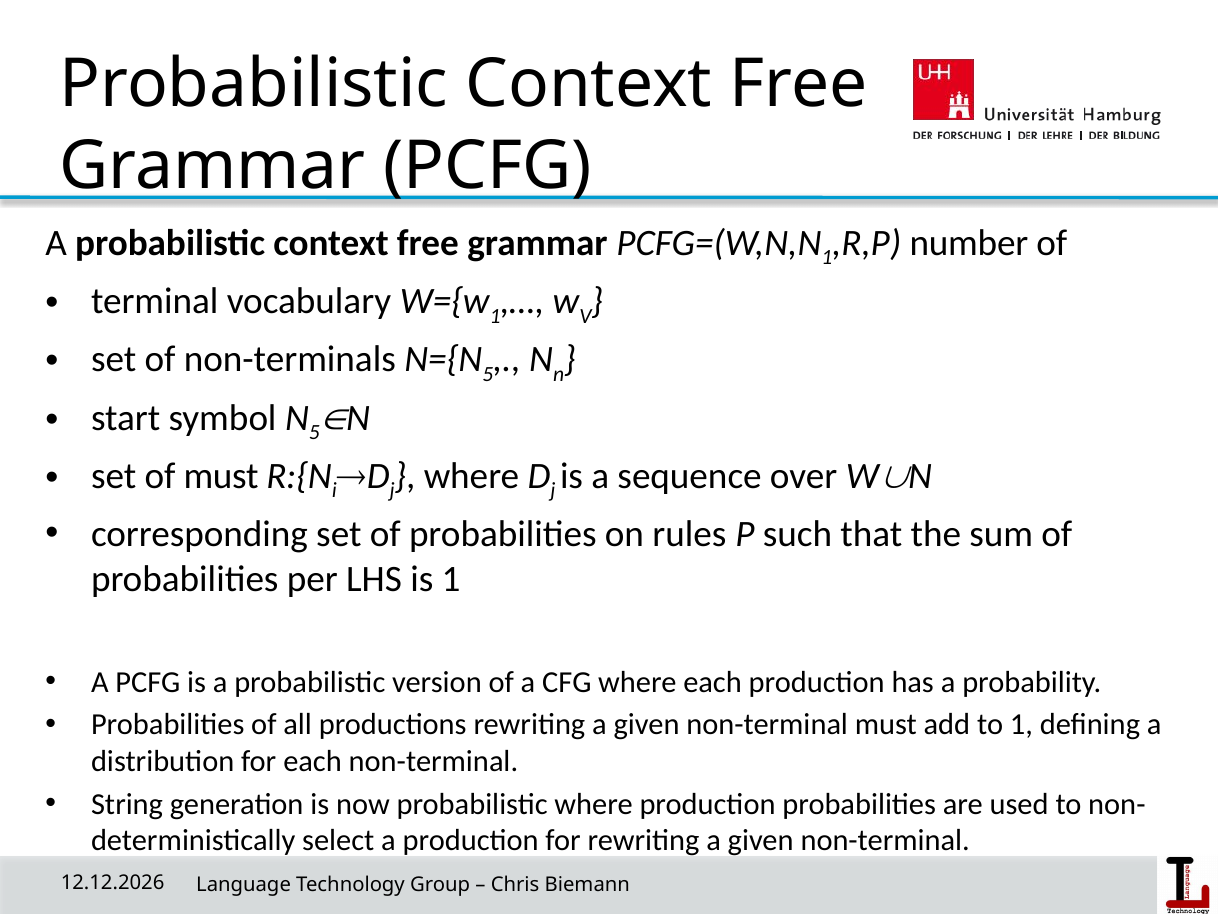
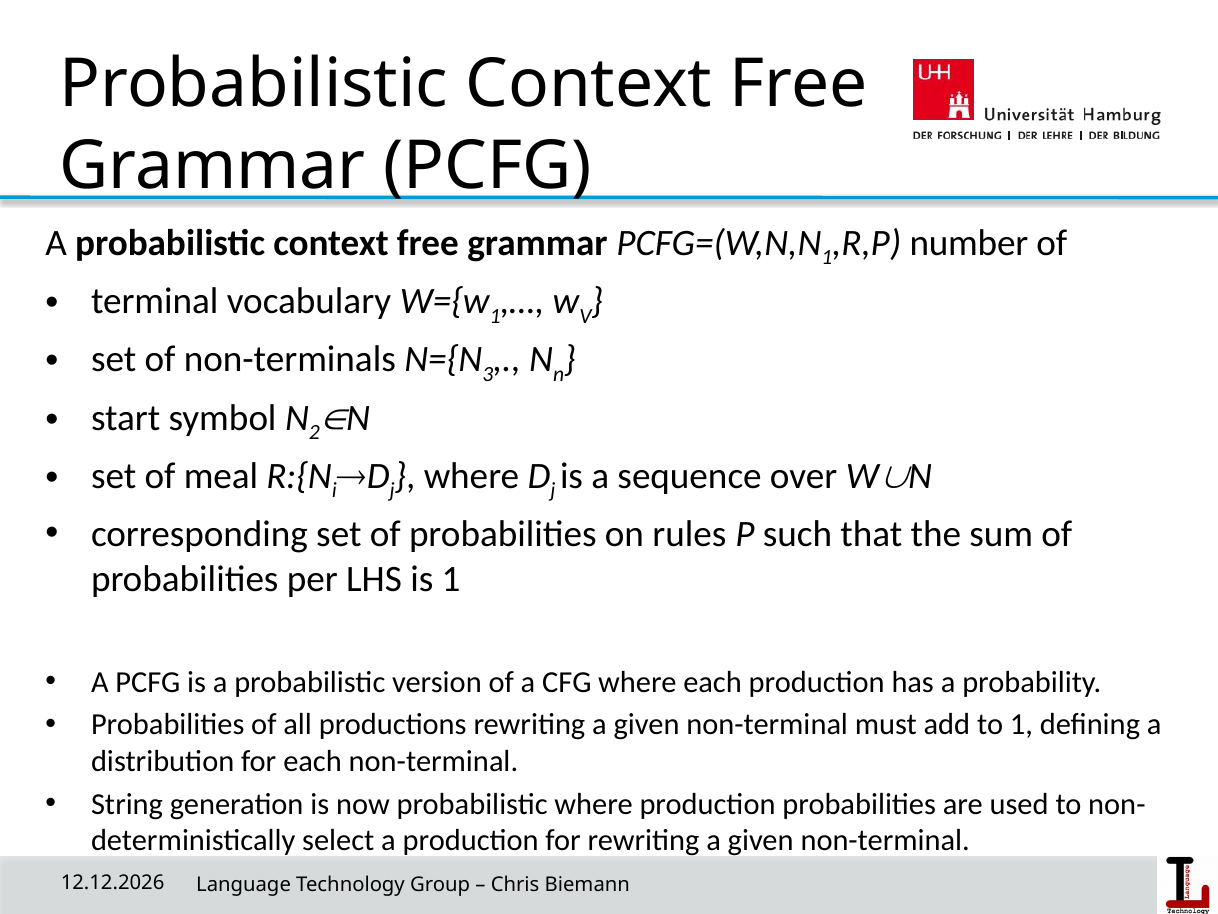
5: 5 -> 3 (488, 374)
5: 5 -> 2 (314, 432)
of must: must -> meal (221, 476)
